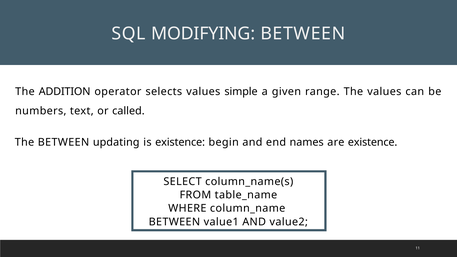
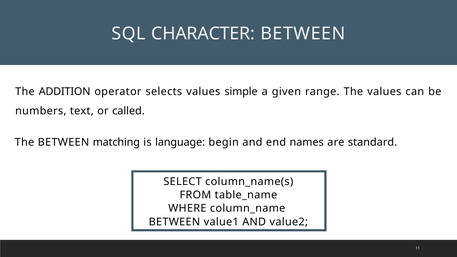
MODIFYING: MODIFYING -> CHARACTER (203, 34)
updating: updating -> matching (116, 142)
is existence: existence -> language (180, 142)
are existence: existence -> standard (373, 142)
